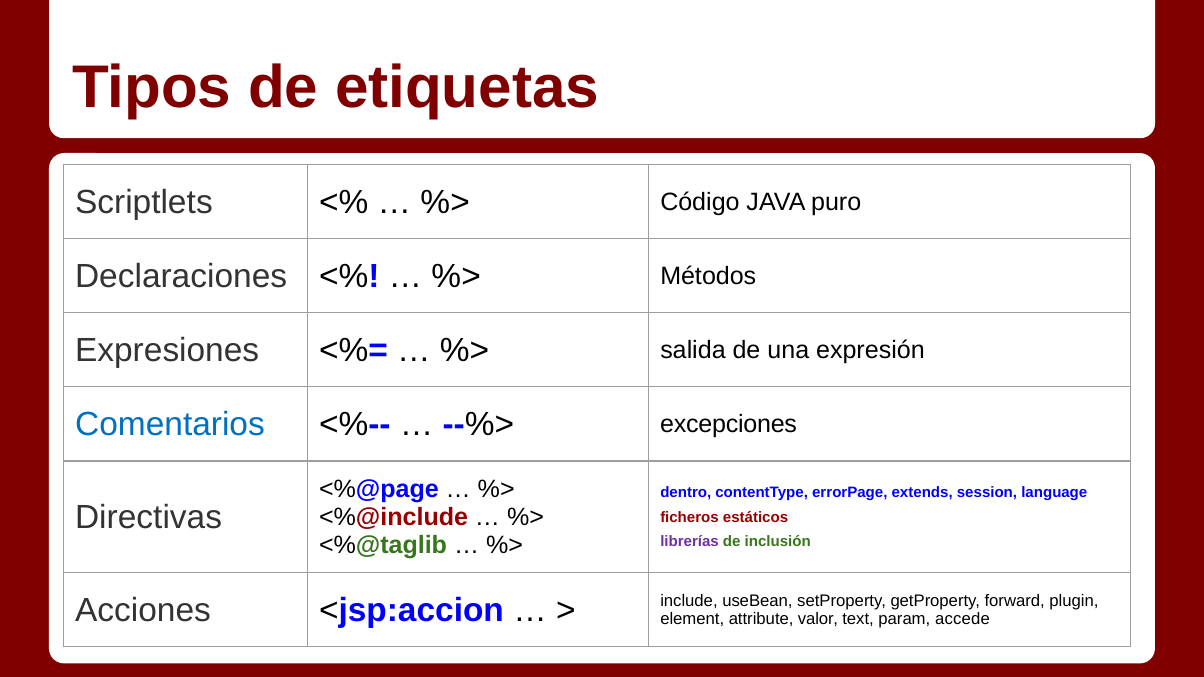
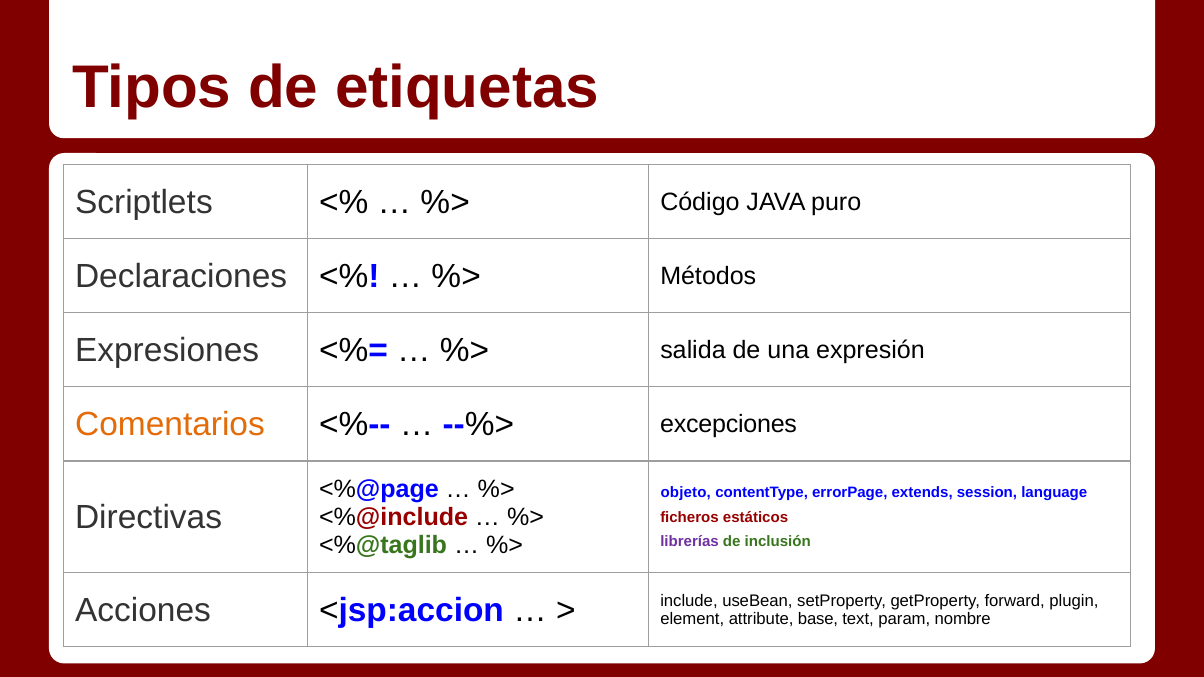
Comentarios colour: blue -> orange (170, 425)
dentro: dentro -> objeto (686, 492)
valor: valor -> base (818, 620)
accede: accede -> nombre (963, 620)
